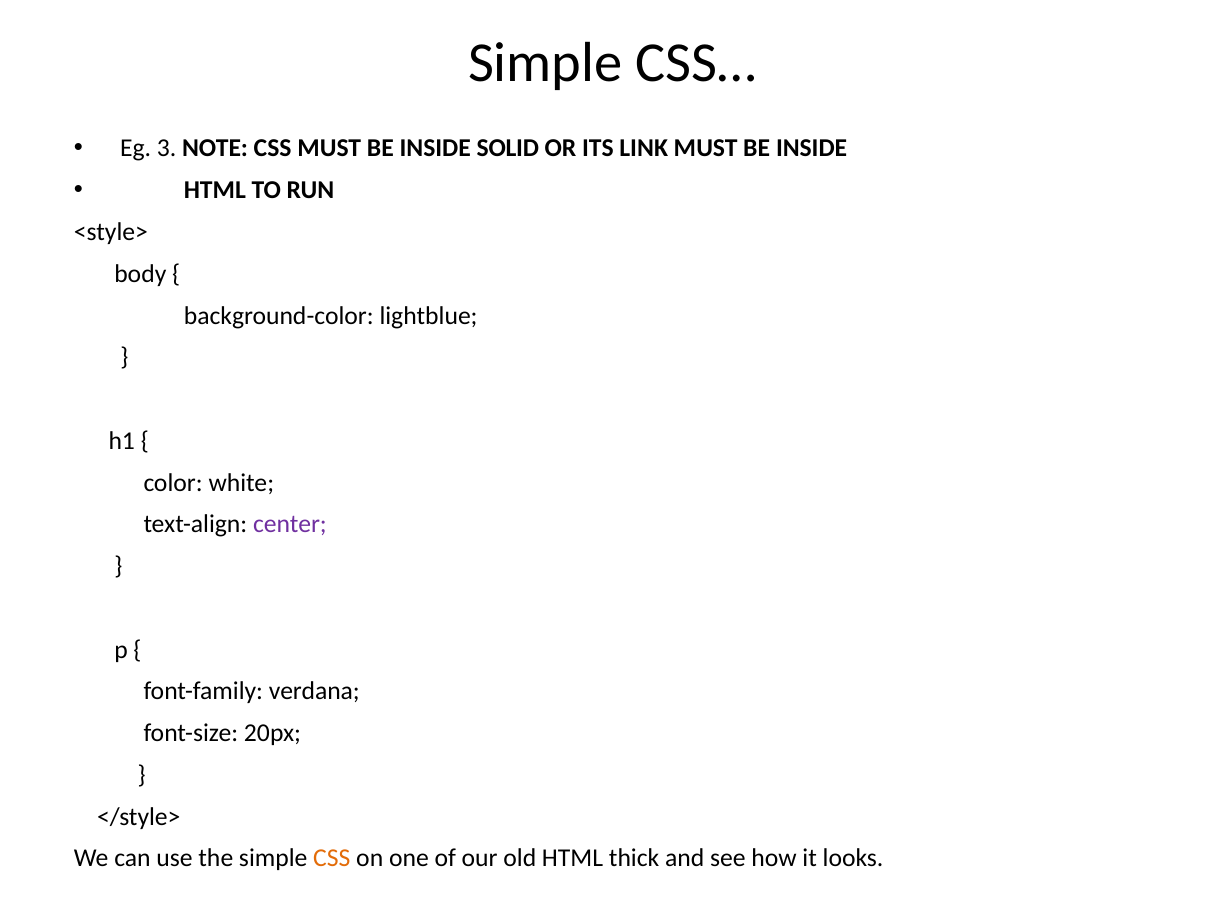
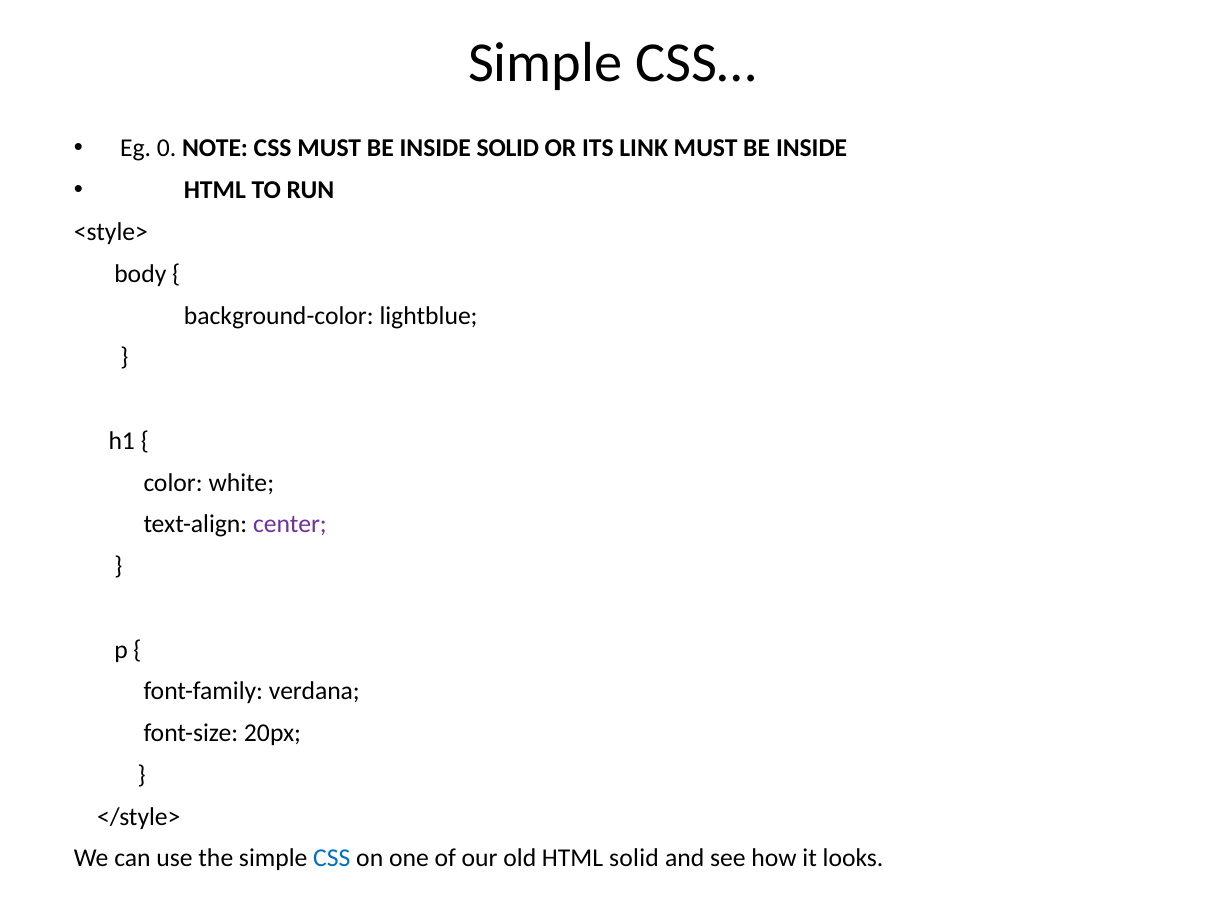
3: 3 -> 0 (167, 148)
CSS colour: orange -> blue (332, 858)
HTML thick: thick -> solid (634, 858)
